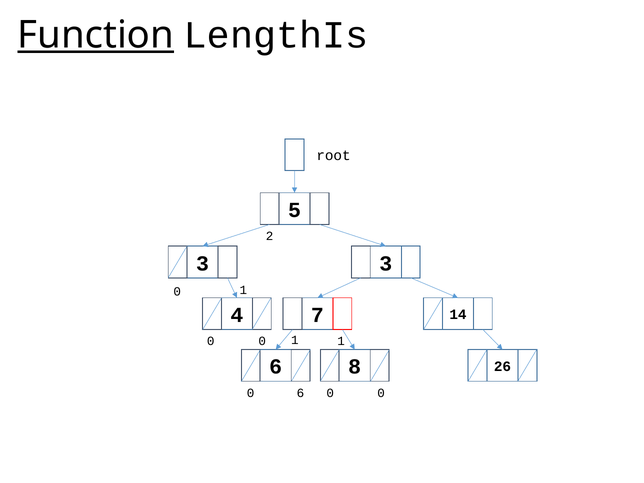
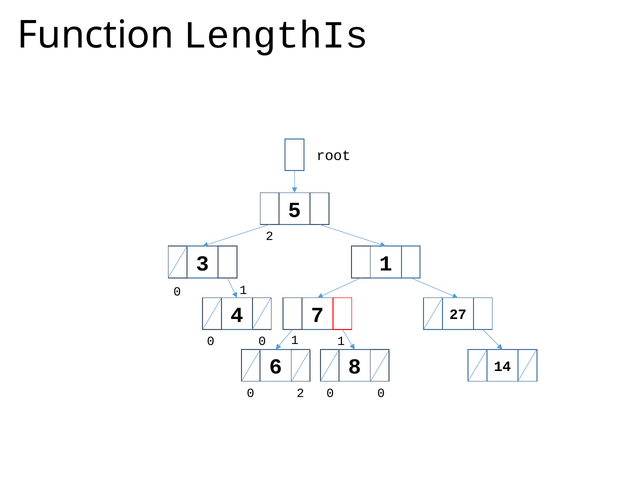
Function underline: present -> none (96, 35)
3 3: 3 -> 1 (386, 263)
14: 14 -> 27 (458, 315)
26: 26 -> 14 (502, 366)
0 6: 6 -> 2 (300, 393)
